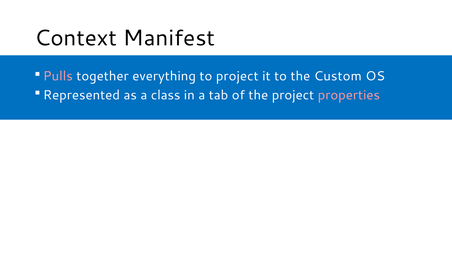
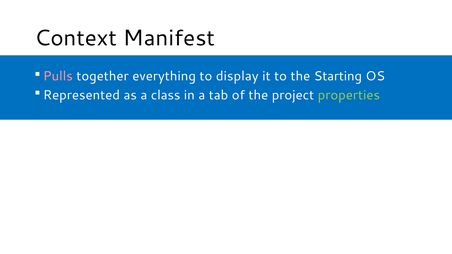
to project: project -> display (237, 76)
Custom: Custom -> Starting (338, 76)
properties colour: pink -> light green (349, 95)
